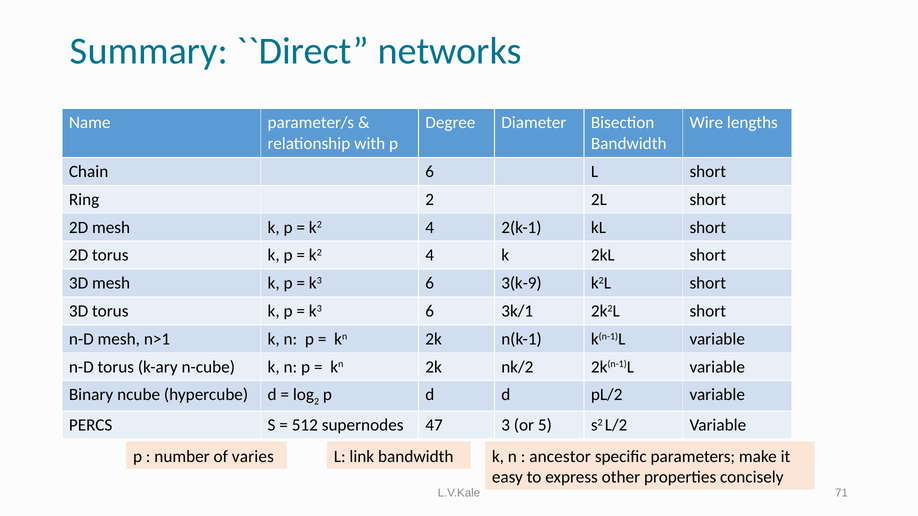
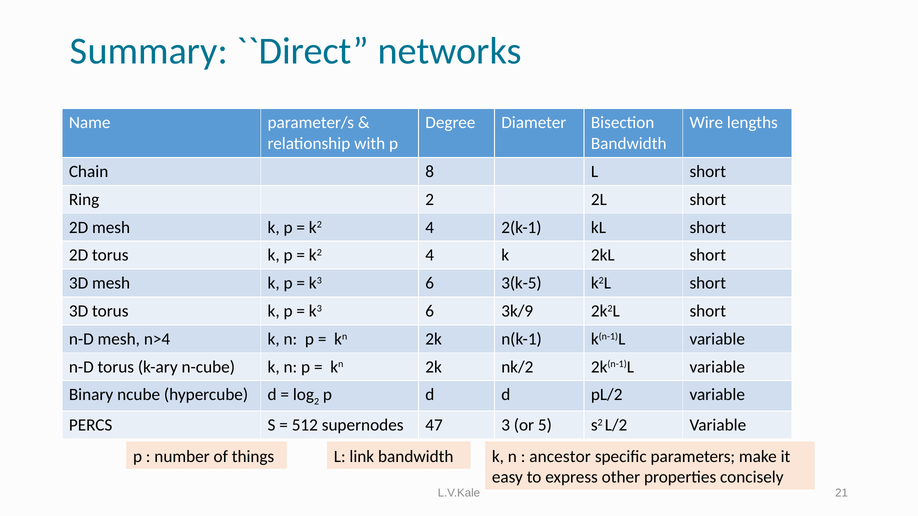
Chain 6: 6 -> 8 (430, 172)
3(k-9: 3(k-9 -> 3(k-5 (521, 283)
3k/1: 3k/1 -> 3k/9 (517, 311)
n>1: n>1 -> n>4 (157, 339)
varies: varies -> things (253, 457)
71: 71 -> 21 (842, 493)
